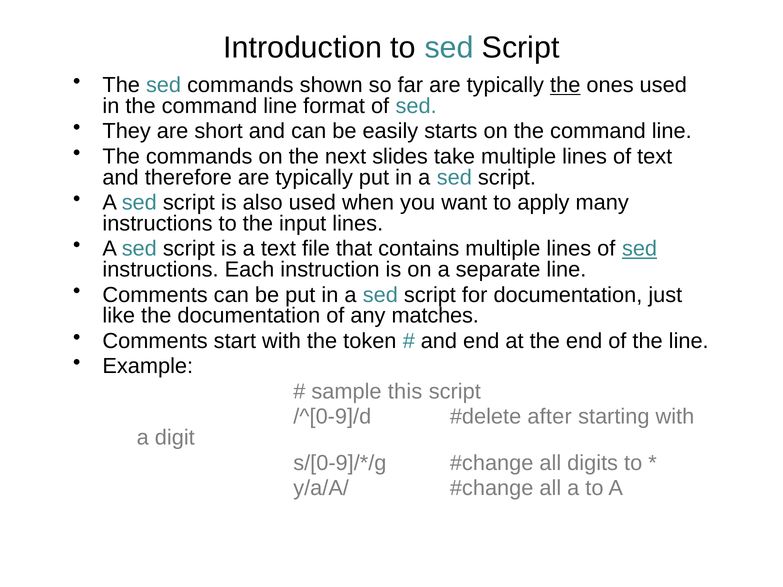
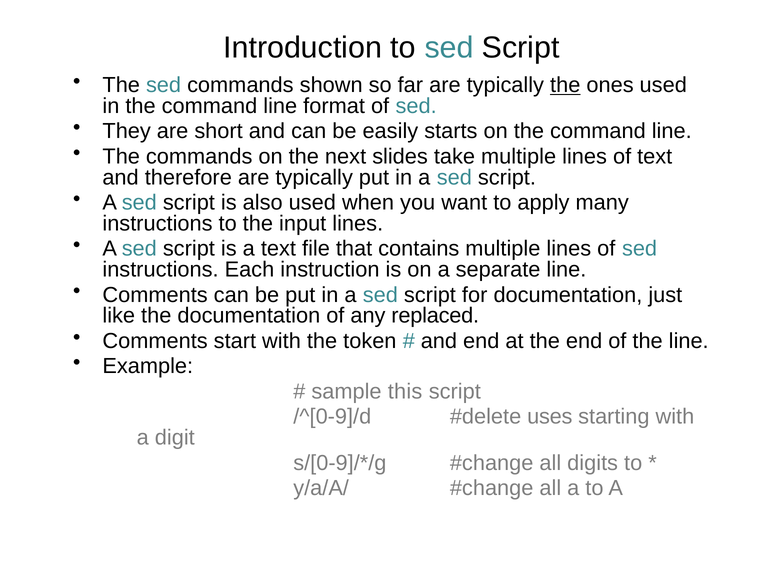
sed underline: present -> none (640, 249)
matches: matches -> replaced (435, 316)
after: after -> uses (550, 417)
